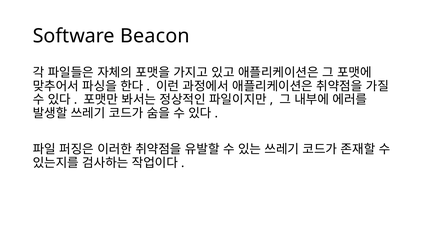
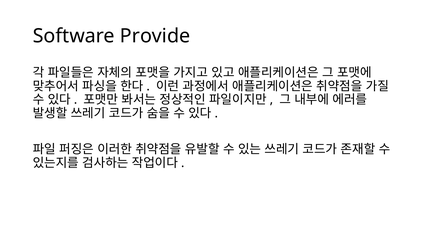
Beacon: Beacon -> Provide (155, 36)
